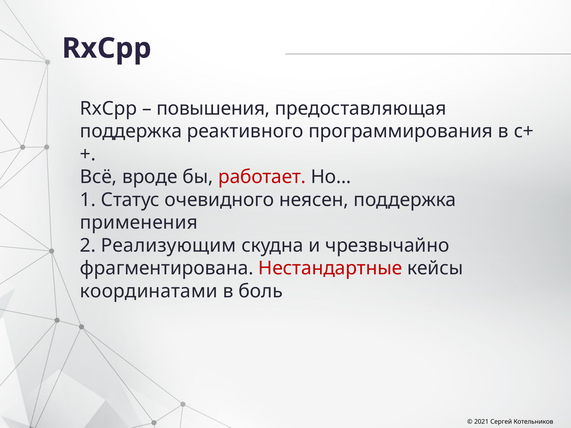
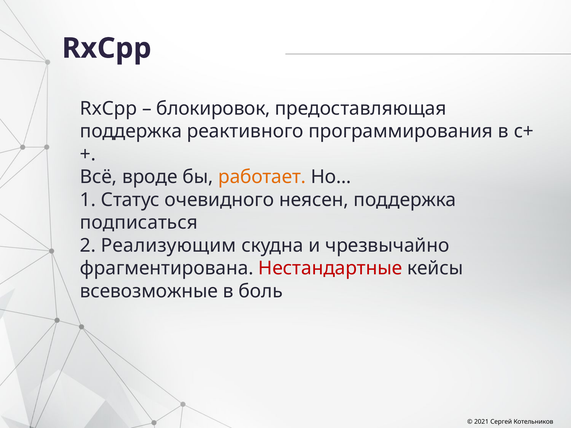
повышения: повышения -> блокировок (213, 109)
работает colour: red -> orange (262, 177)
применения: применения -> подписаться (139, 223)
координатами: координатами -> всевозможные (149, 291)
